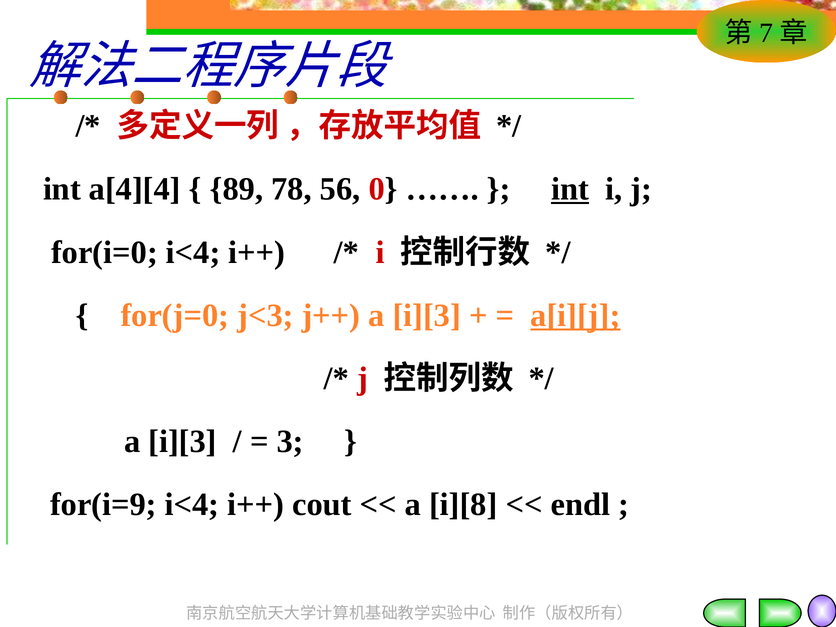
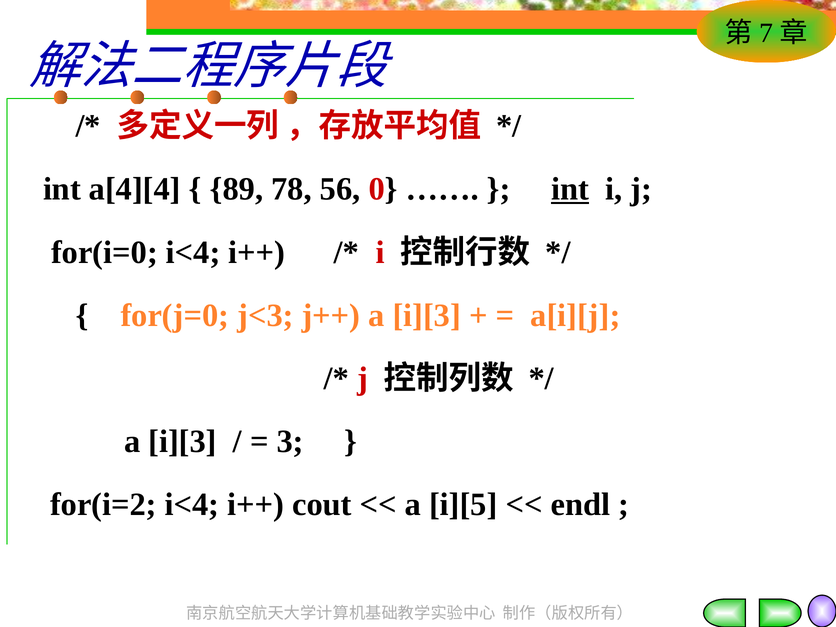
a[i][j underline: present -> none (575, 315)
for(i=9: for(i=9 -> for(i=2 (103, 505)
i][8: i][8 -> i][5 (463, 505)
